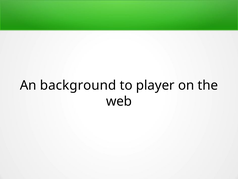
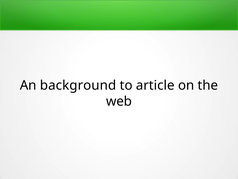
player: player -> article (155, 85)
